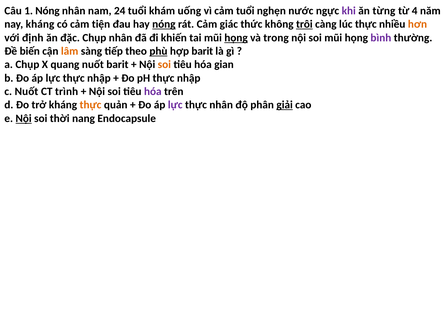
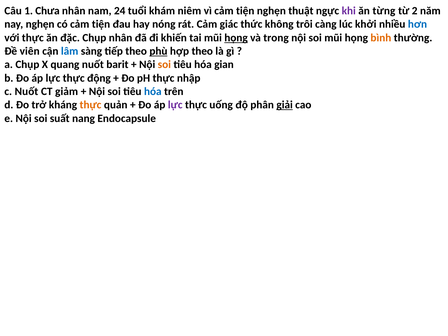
1 Nóng: Nóng -> Chưa (47, 11)
uống: uống -> niêm (189, 11)
vì cảm tuổi: tuổi -> tiện (245, 11)
nước: nước -> thuật (301, 11)
4: 4 -> 2 (415, 11)
nay kháng: kháng -> nghẹn (40, 24)
nóng underline: present -> none (164, 24)
trôi underline: present -> none (304, 24)
lúc thực: thực -> khởi (366, 24)
hơn colour: orange -> blue (417, 24)
với định: định -> thực (33, 38)
bình colour: purple -> orange (381, 38)
biến: biến -> viên (30, 51)
lâm colour: orange -> blue (70, 51)
hợp barit: barit -> theo (202, 51)
lực thực nhập: nhập -> động (99, 78)
trình: trình -> giảm (67, 91)
hóa colour: purple -> blue (153, 91)
thực nhân: nhân -> uống (221, 105)
Nội underline: present -> none (24, 118)
thời: thời -> suất (60, 118)
